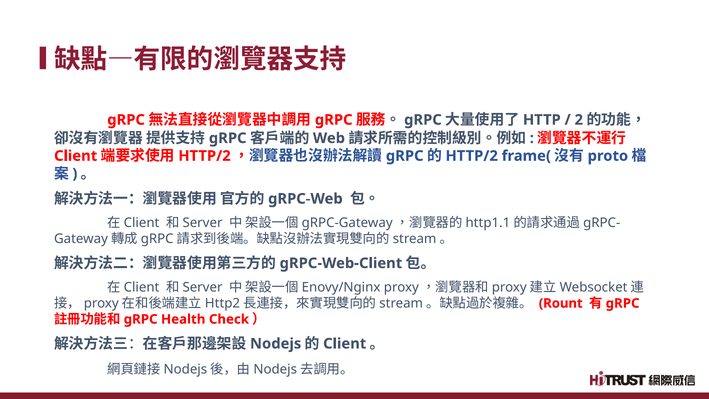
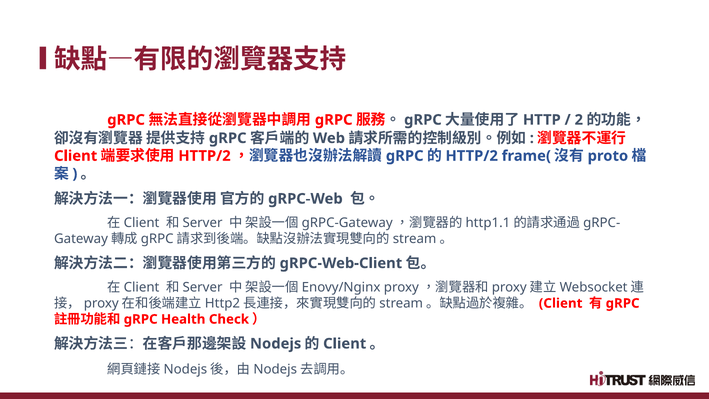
Rount: Rount -> Client (561, 303)
